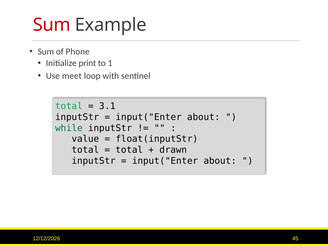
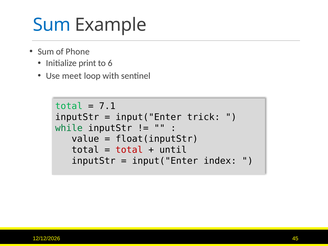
Sum colour: red -> blue (52, 25)
1: 1 -> 6 (110, 63)
3.1: 3.1 -> 7.1 (107, 106)
about: about -> trick (204, 117)
total colour: black -> red (129, 150)
drawn: drawn -> until (173, 150)
about: about -> index (220, 161)
